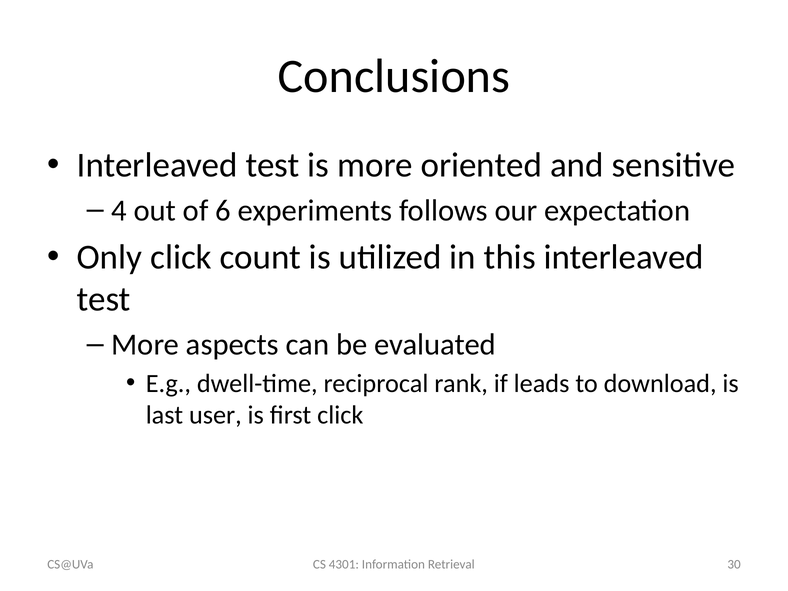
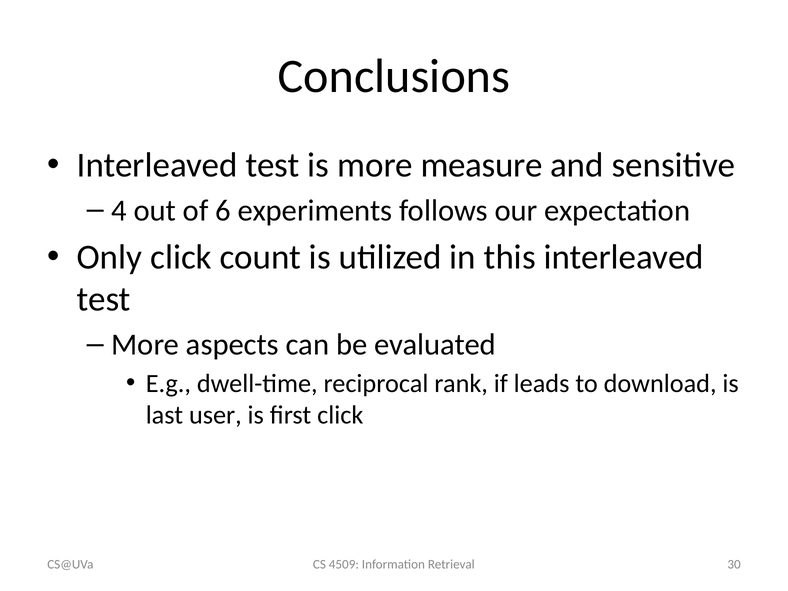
oriented: oriented -> measure (482, 165)
4301: 4301 -> 4509 (344, 564)
